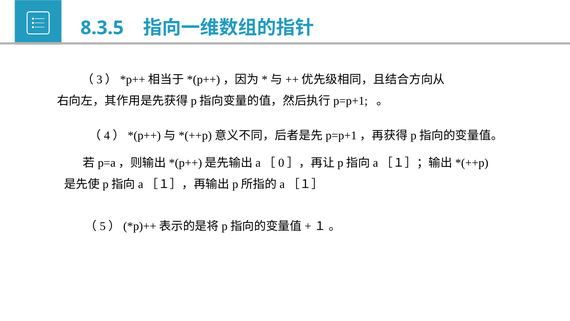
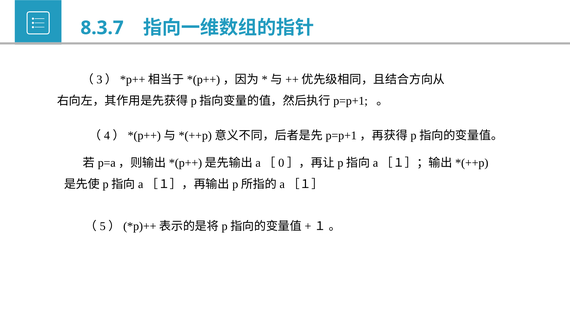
8.3.5: 8.3.5 -> 8.3.7 (102, 28)
